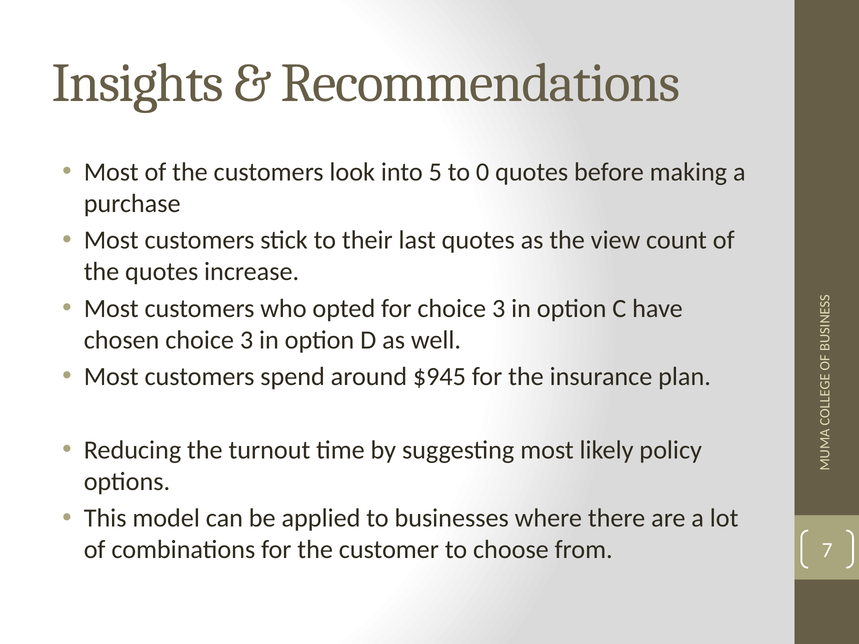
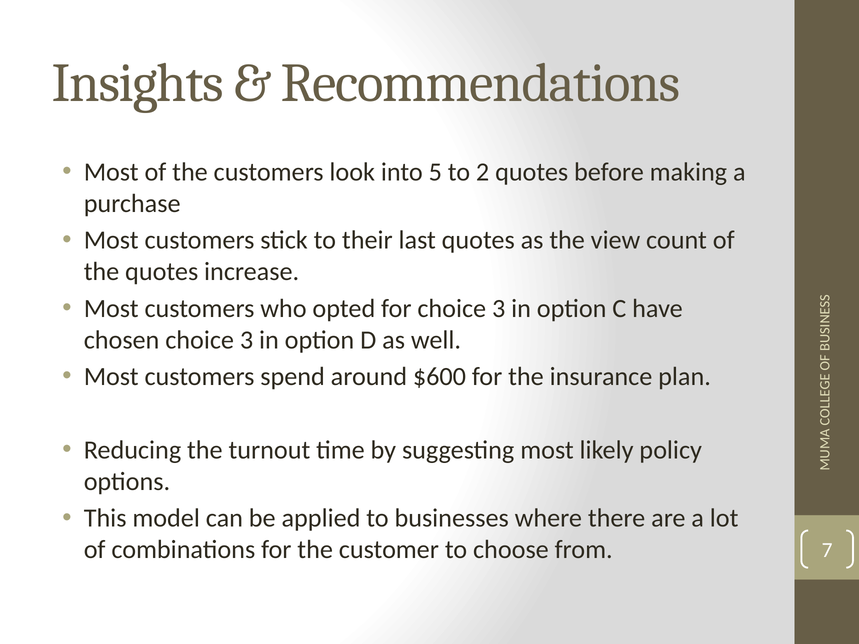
0: 0 -> 2 (483, 172)
$945: $945 -> $600 (439, 377)
